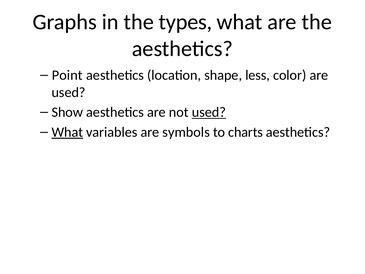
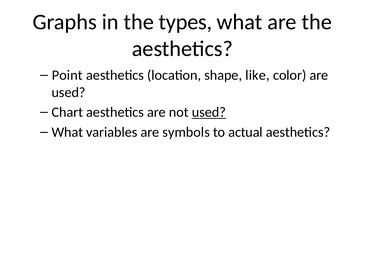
less: less -> like (258, 75)
Show: Show -> Chart (67, 112)
What underline: present -> none (67, 132)
charts: charts -> actual (246, 132)
